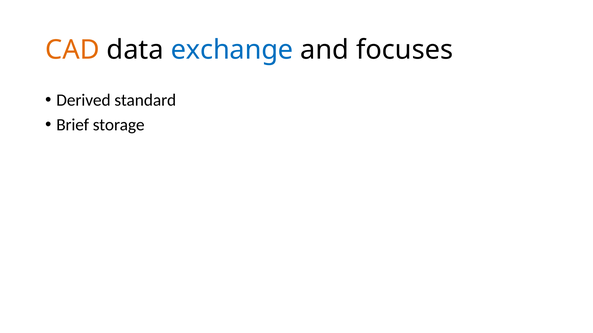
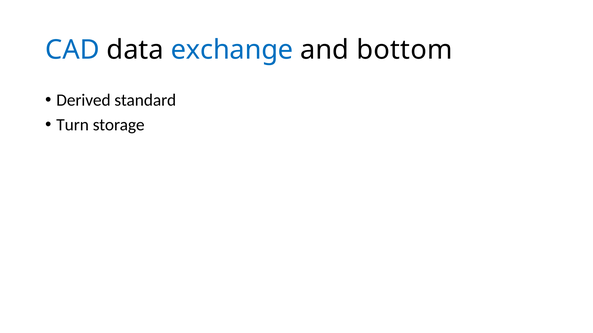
CAD colour: orange -> blue (72, 50)
focuses: focuses -> bottom (405, 50)
Brief: Brief -> Turn (73, 125)
